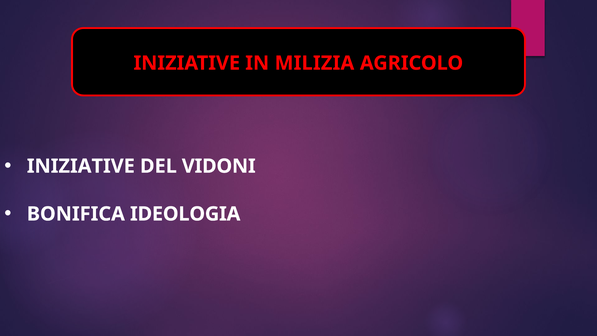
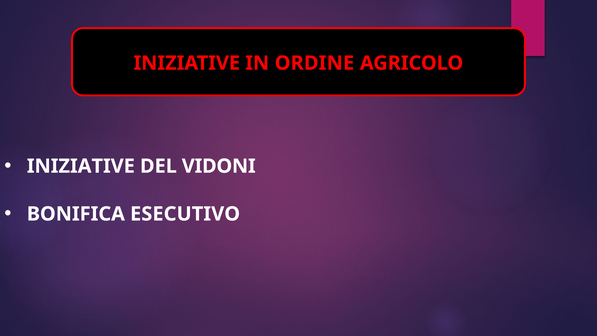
MILIZIA: MILIZIA -> ORDINE (314, 63)
IDEOLOGIA: IDEOLOGIA -> ESECUTIVO (185, 214)
